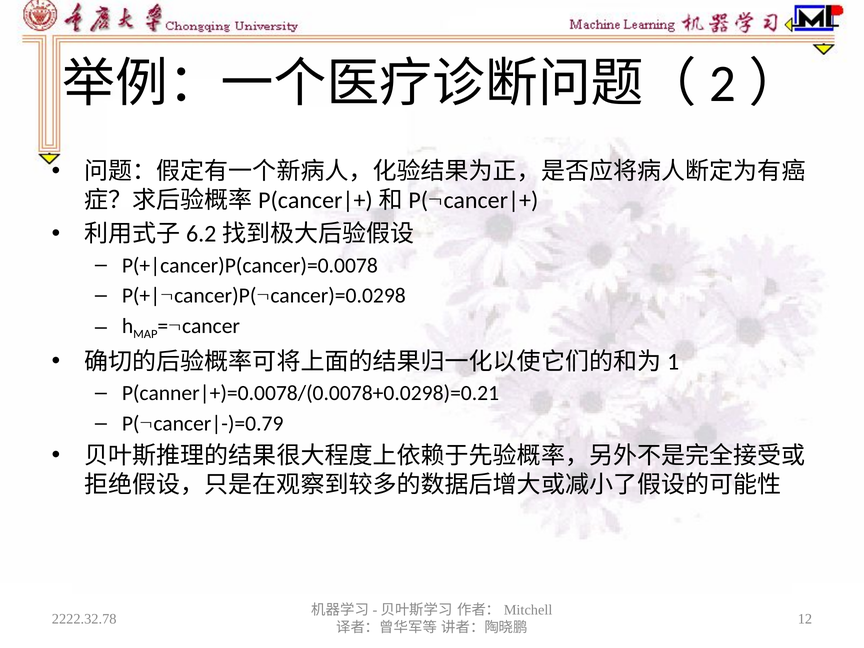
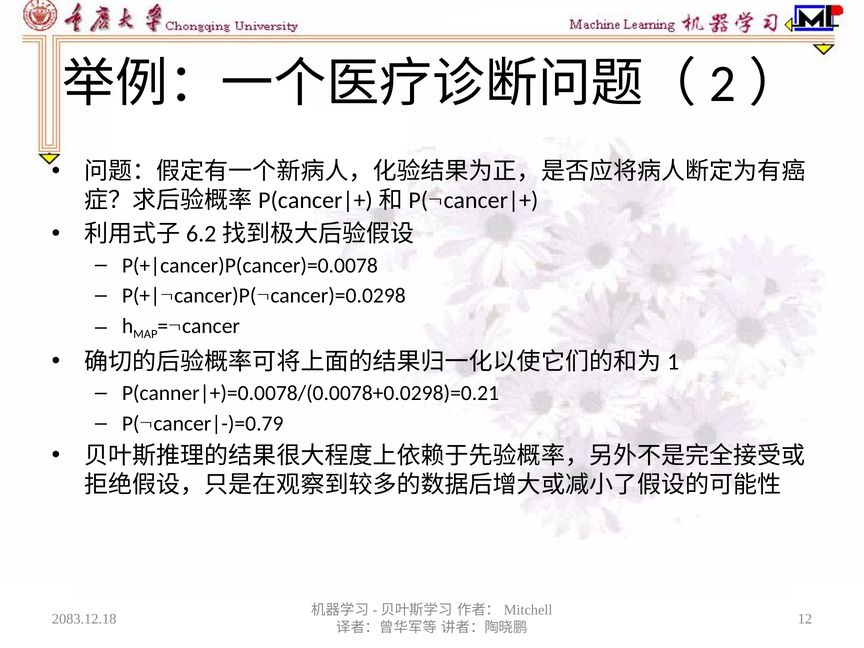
2222.32.78: 2222.32.78 -> 2083.12.18 (84, 619)
